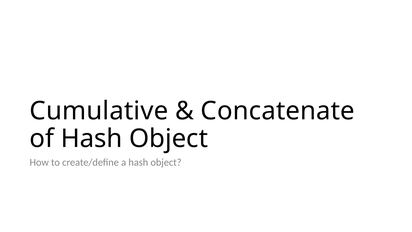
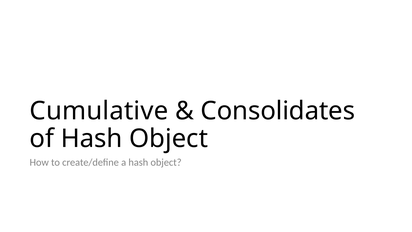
Concatenate: Concatenate -> Consolidates (278, 111)
